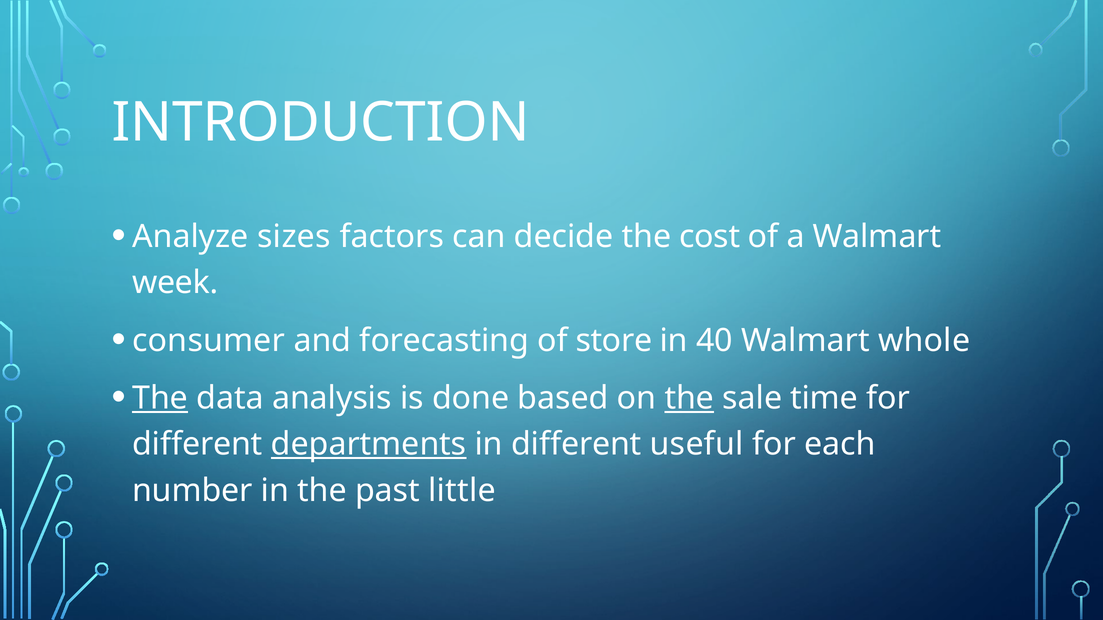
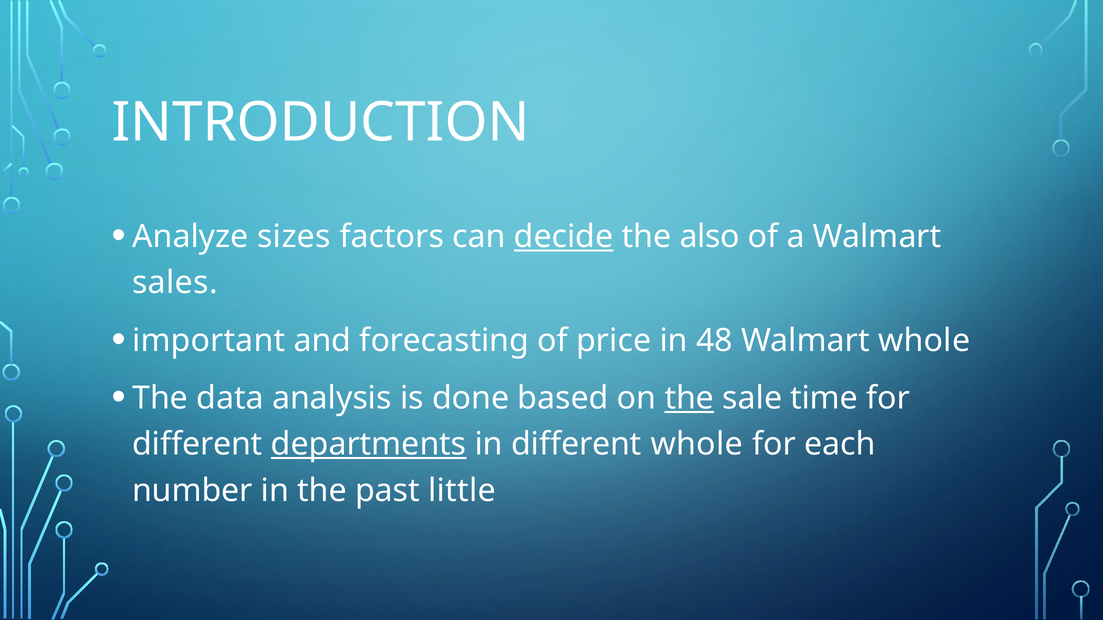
decide underline: none -> present (564, 237)
cost: cost -> also (710, 237)
week: week -> sales (175, 283)
consumer: consumer -> important (209, 341)
store: store -> price (614, 341)
40: 40 -> 48 (714, 341)
The underline: present -> none (160, 398)
different useful: useful -> whole (697, 445)
